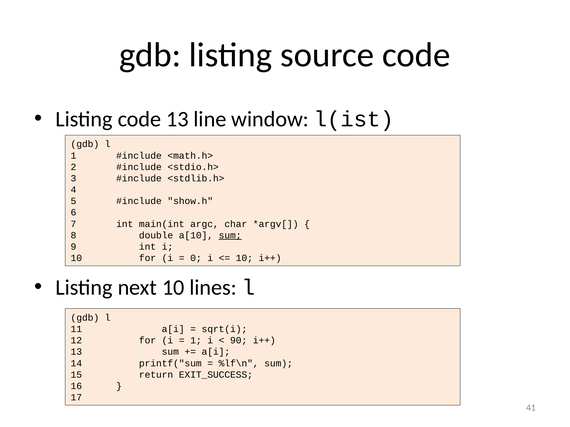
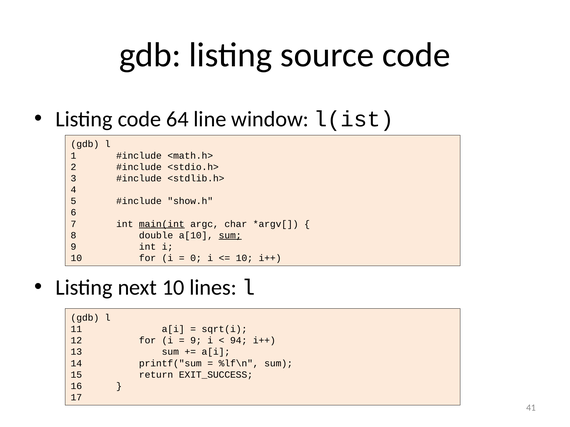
code 13: 13 -> 64 (177, 119)
main(int underline: none -> present (162, 224)
1: 1 -> 9 (196, 341)
90: 90 -> 94 (239, 341)
